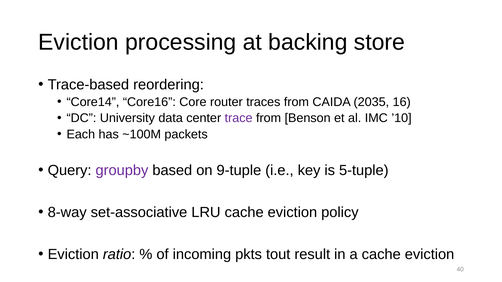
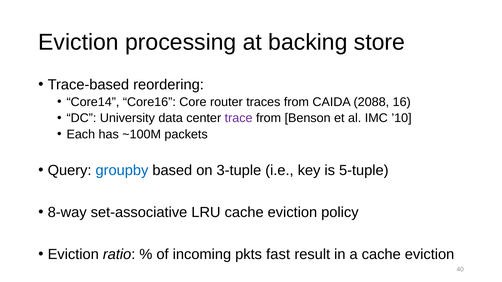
2035: 2035 -> 2088 (371, 102)
groupby colour: purple -> blue (122, 170)
9-tuple: 9-tuple -> 3-tuple (239, 170)
tout: tout -> fast (278, 255)
